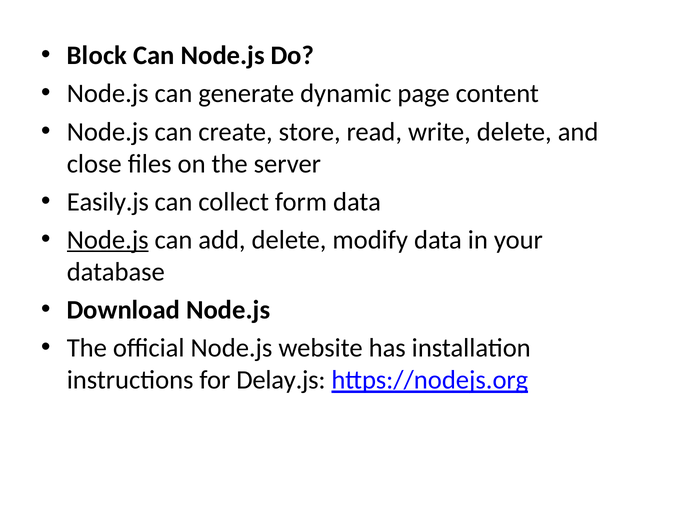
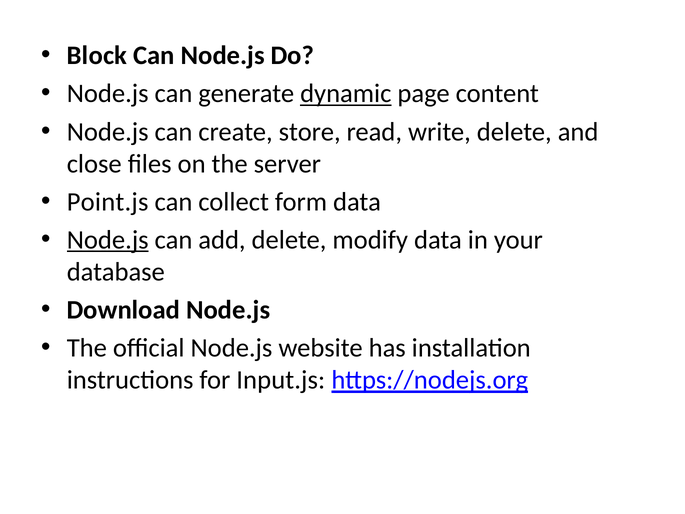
dynamic underline: none -> present (346, 94)
Easily.js: Easily.js -> Point.js (108, 202)
Delay.js: Delay.js -> Input.js (281, 380)
